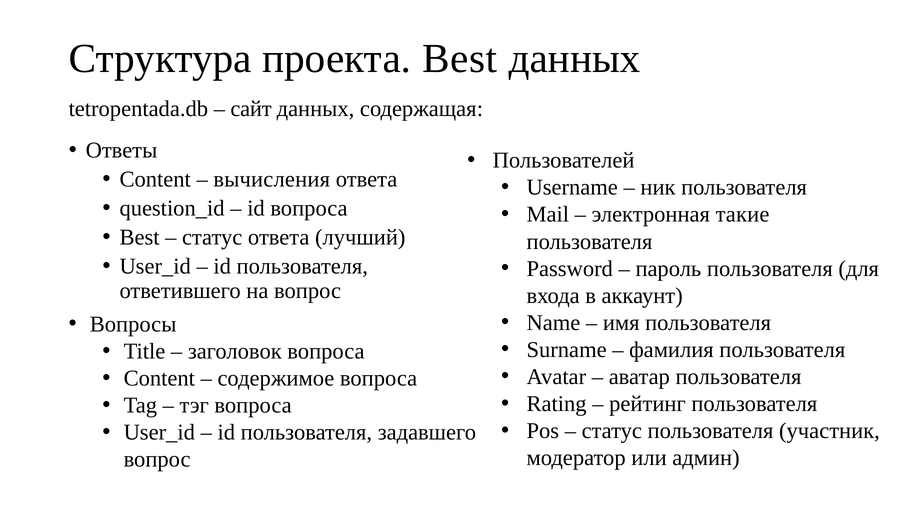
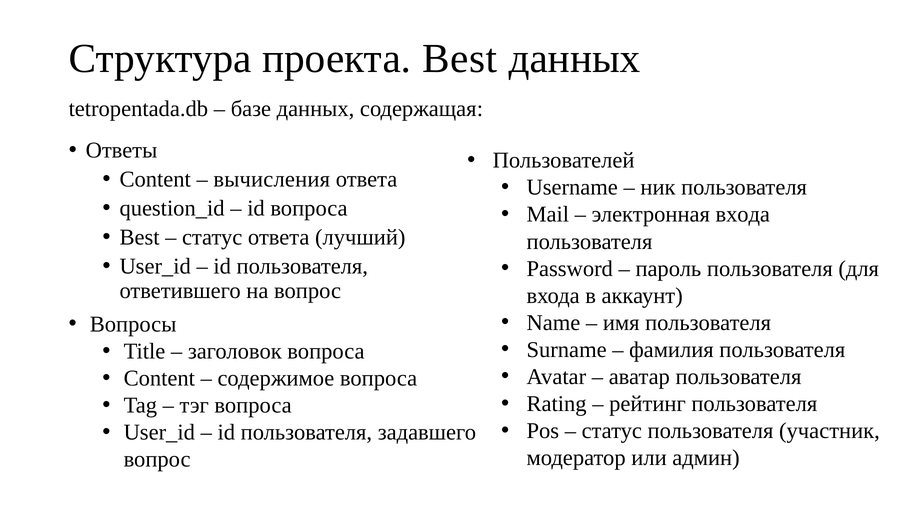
сайт: сайт -> базе (251, 109)
электронная такие: такие -> входа (743, 215)
